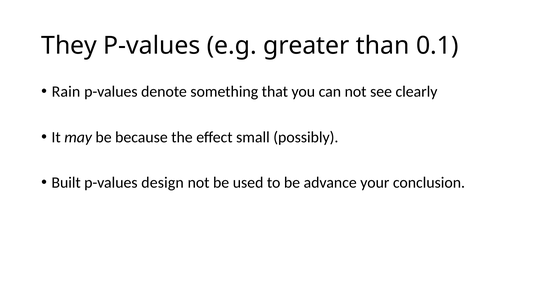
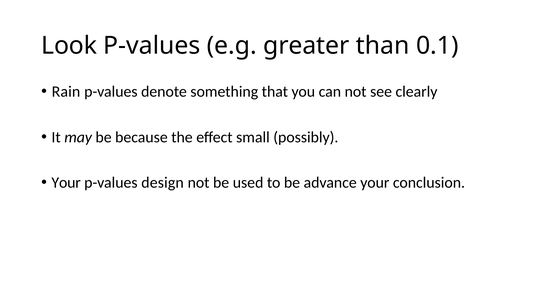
They: They -> Look (69, 46)
Built: Built -> Your (66, 183)
